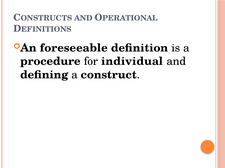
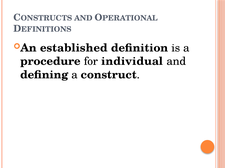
foreseeable: foreseeable -> established (74, 48)
